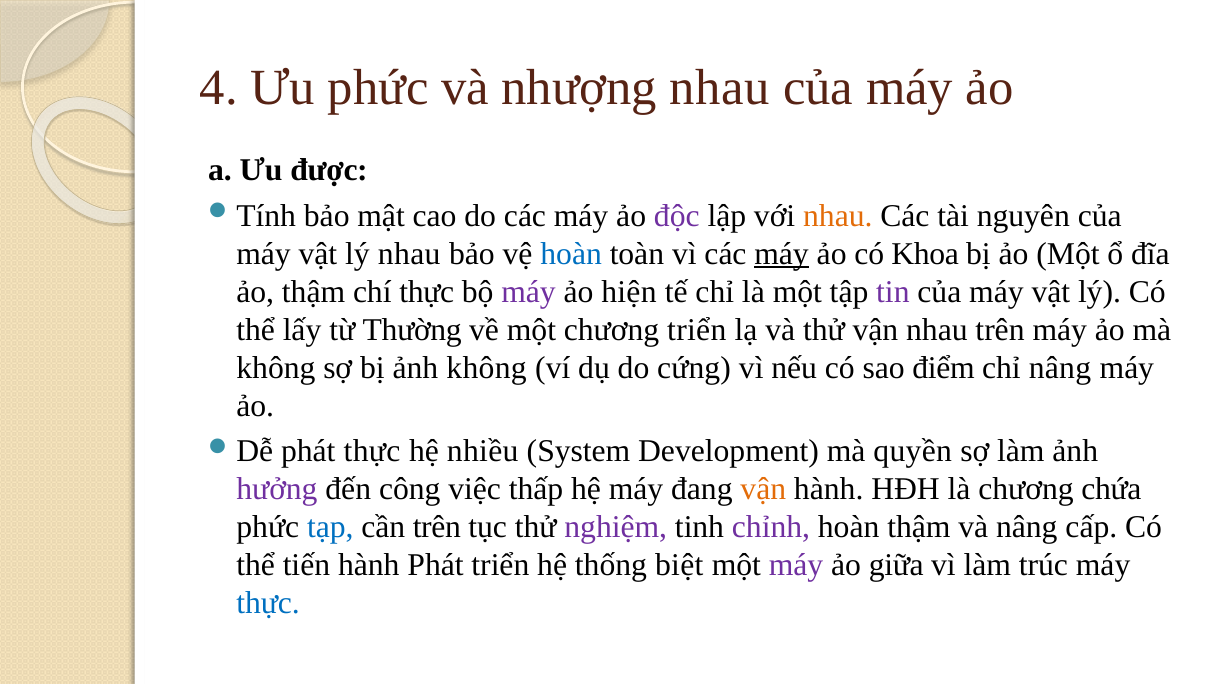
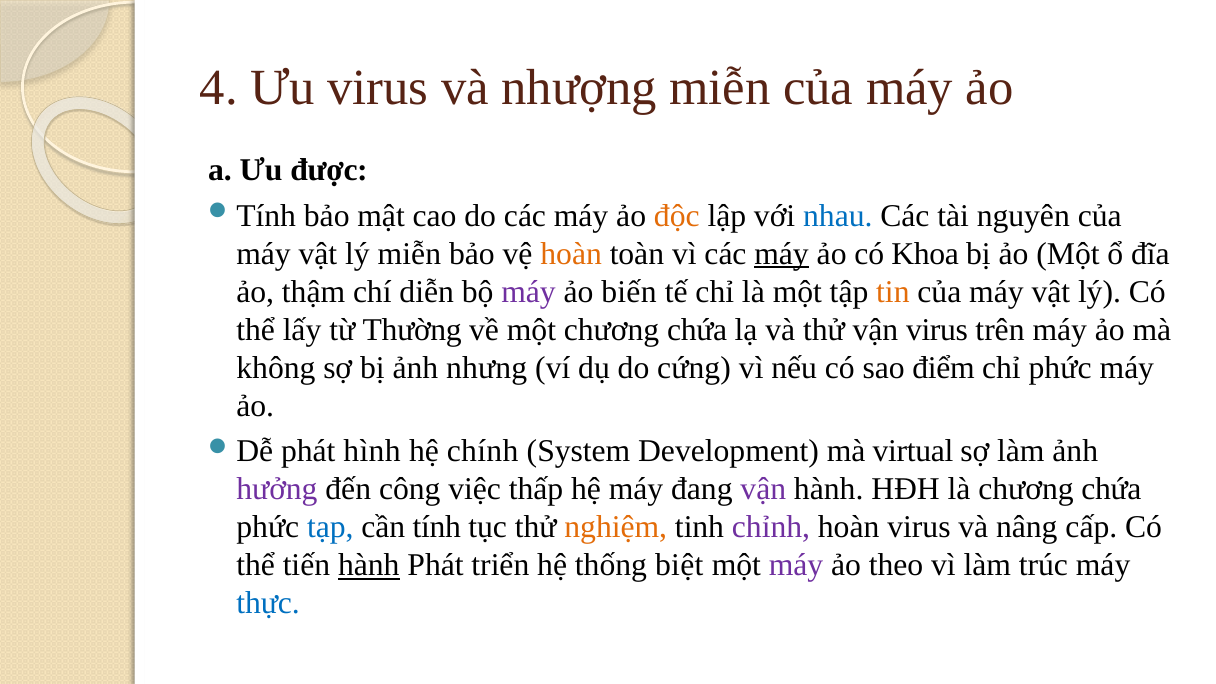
Ưu phức: phức -> virus (378, 88)
nhượng nhau: nhau -> miễn (720, 88)
độc colour: purple -> orange (677, 216)
nhau colour: orange -> blue (838, 216)
lý nhau: nhau -> miễn (409, 254)
hoàn colour: blue -> orange (571, 254)
chí thực: thực -> diễn (427, 292)
hiện: hiện -> biến (629, 292)
tin colour: purple -> orange (893, 292)
một chương triển: triển -> chứa (697, 330)
vận nhau: nhau -> virus (937, 330)
ảnh không: không -> nhưng (487, 368)
chỉ nâng: nâng -> phức (1060, 368)
phát thực: thực -> hình (372, 451)
nhiều: nhiều -> chính (483, 451)
quyền: quyền -> virtual (913, 451)
vận colour: orange -> purple (763, 489)
cần trên: trên -> tính (437, 527)
nghiệm colour: purple -> orange (616, 527)
hoàn thậm: thậm -> virus (919, 527)
hành underline: none -> present (369, 565)
giữa: giữa -> theo (896, 565)
